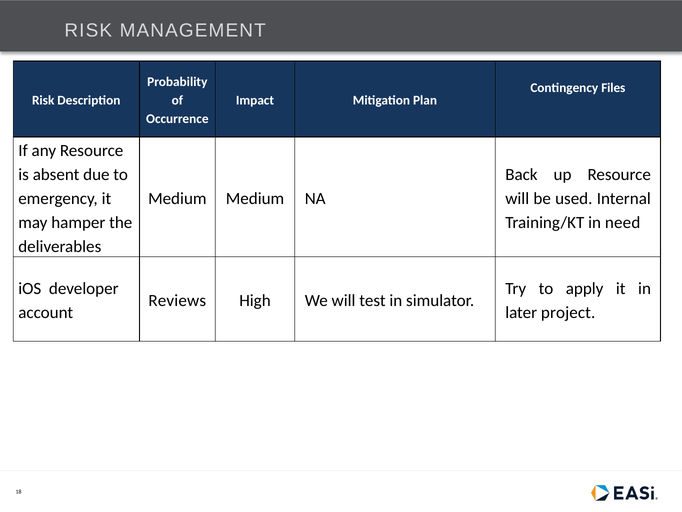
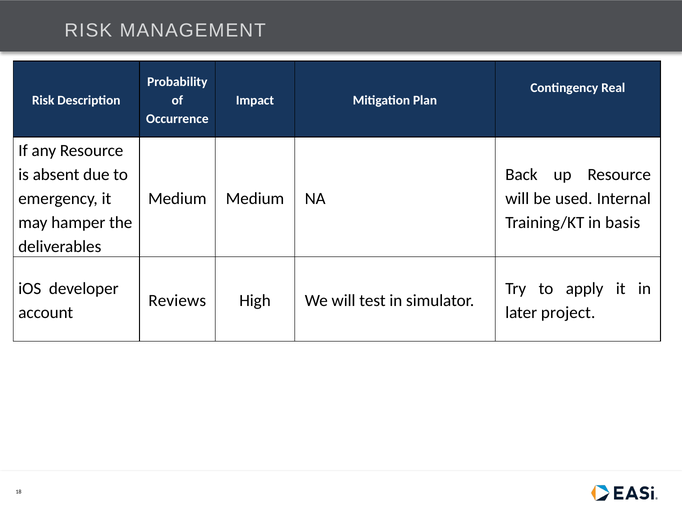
Files: Files -> Real (613, 88)
need: need -> basis (623, 222)
